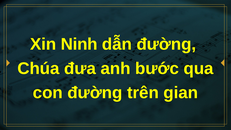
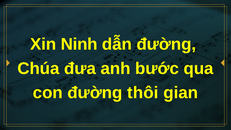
trên: trên -> thôi (143, 93)
